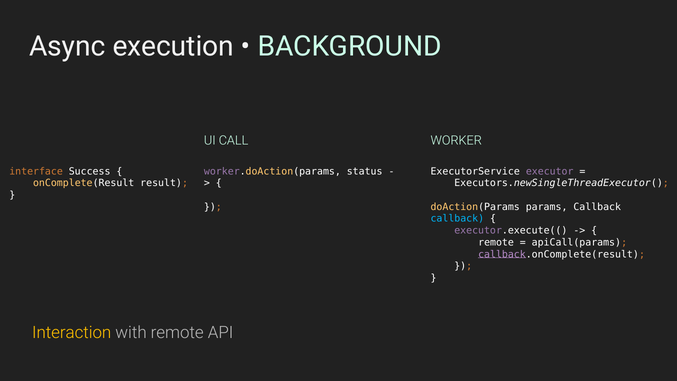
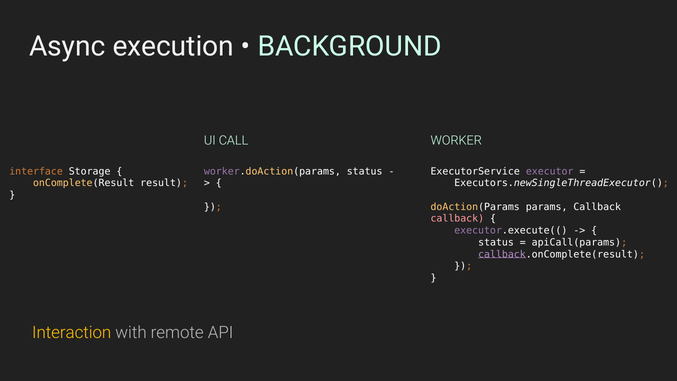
Success: Success -> Storage (90, 171)
callback colour: light blue -> pink (457, 219)
remote: remote -> status (496, 242)
